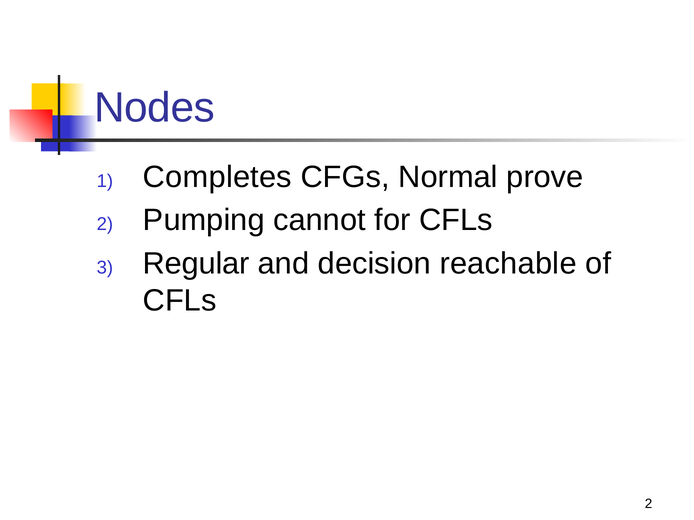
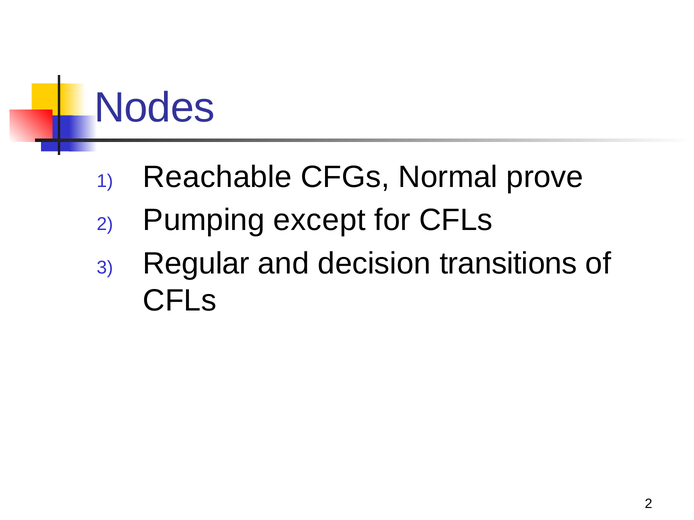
Completes: Completes -> Reachable (217, 177)
cannot: cannot -> except (319, 220)
reachable: reachable -> transitions (508, 264)
